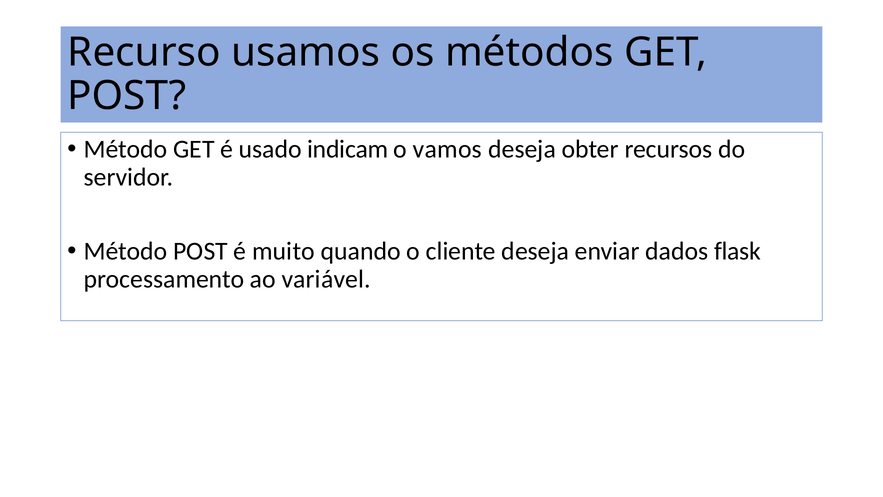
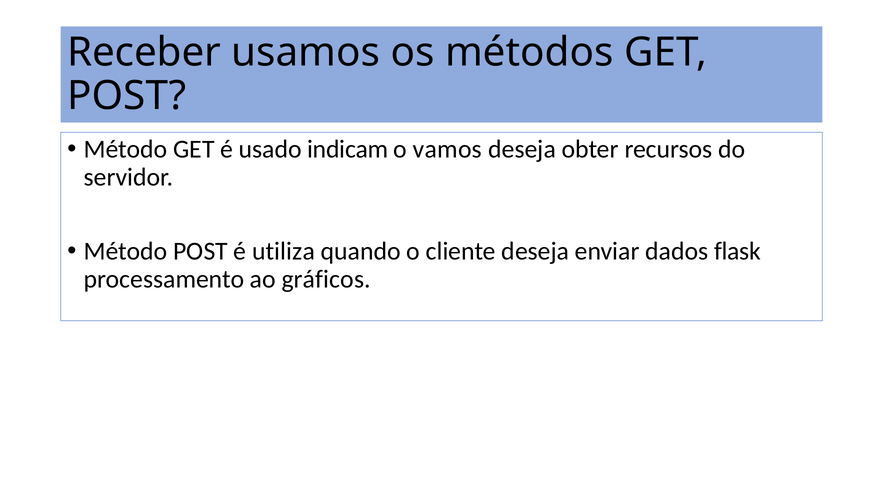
Recurso: Recurso -> Receber (144, 52)
muito: muito -> utiliza (284, 251)
variável: variável -> gráficos (326, 279)
